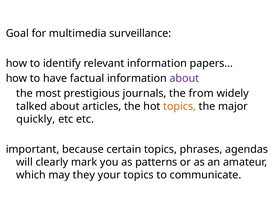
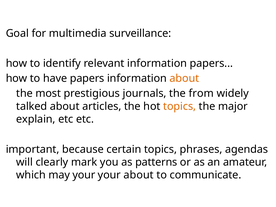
have factual: factual -> papers (87, 78)
about colour: purple -> orange (184, 78)
quickly: quickly -> explain (36, 119)
may they: they -> your (84, 175)
your topics: topics -> about (139, 175)
